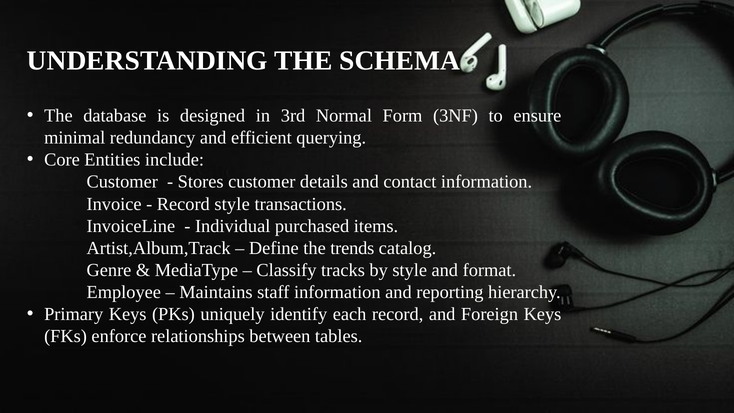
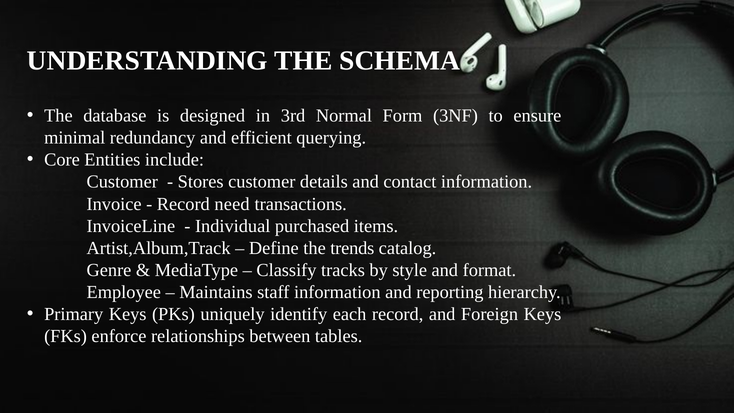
Record style: style -> need (232, 204)
